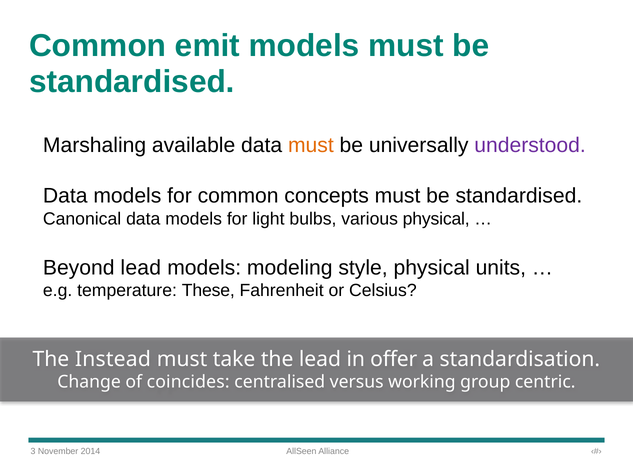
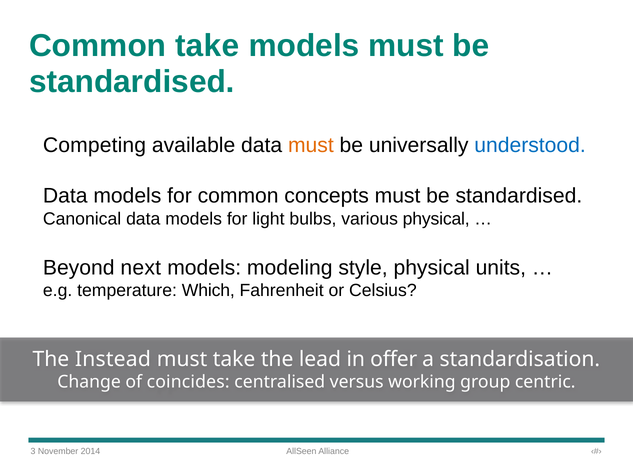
Common emit: emit -> take (207, 46)
Marshaling: Marshaling -> Competing (95, 145)
understood colour: purple -> blue (530, 145)
Beyond lead: lead -> next (141, 267)
These: These -> Which (208, 290)
